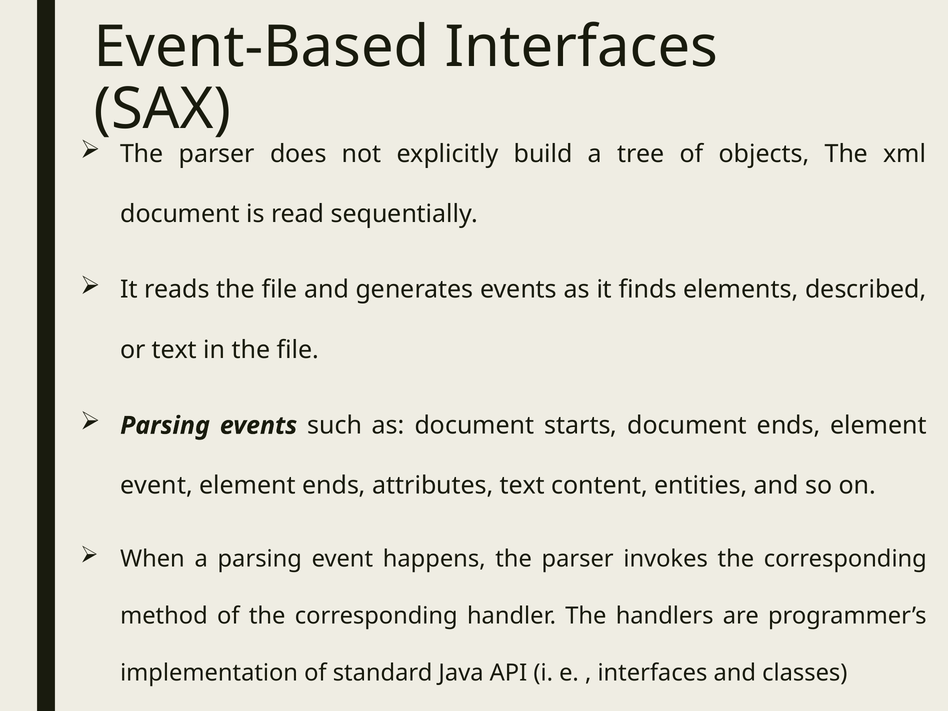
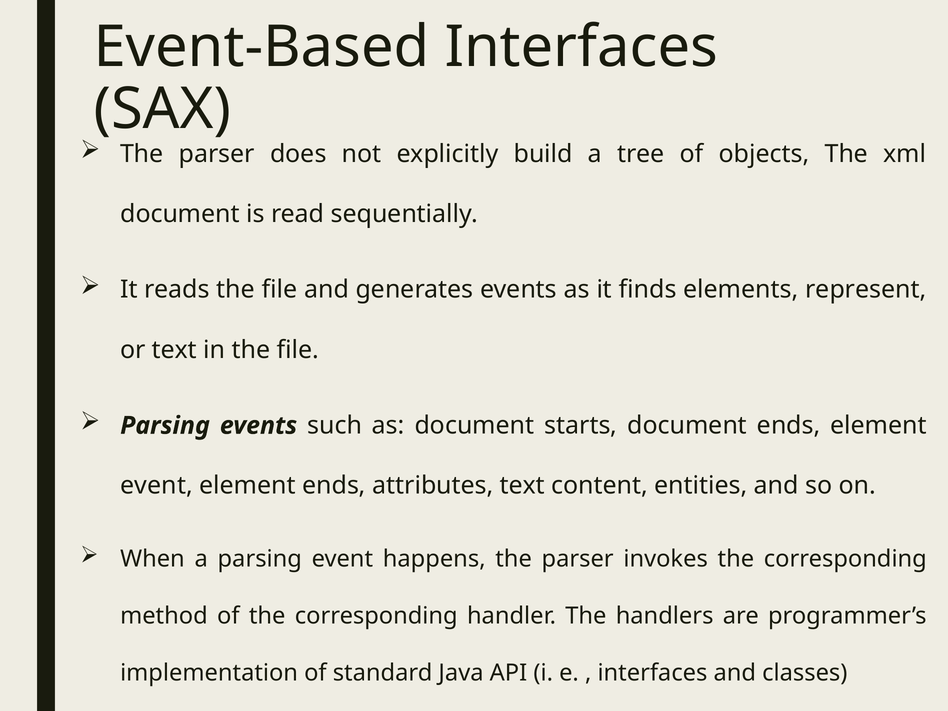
described: described -> represent (866, 290)
